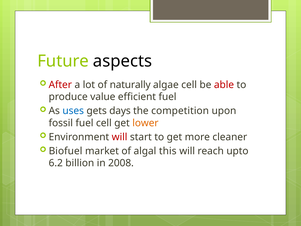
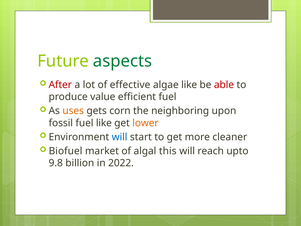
aspects colour: black -> green (123, 61)
naturally: naturally -> effective (130, 85)
algae cell: cell -> like (189, 85)
uses colour: blue -> orange (73, 111)
days: days -> corn (120, 111)
competition: competition -> neighboring (180, 111)
fuel cell: cell -> like (104, 123)
will colour: red -> blue (120, 137)
6.2: 6.2 -> 9.8 (56, 163)
2008: 2008 -> 2022 (121, 163)
